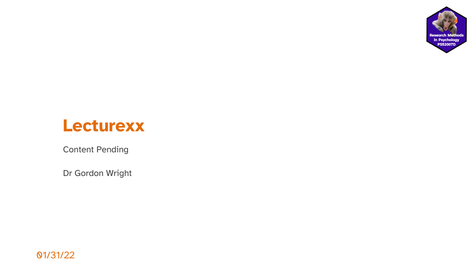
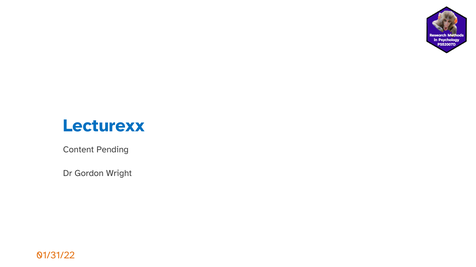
Lecturexx colour: orange -> blue (104, 126)
